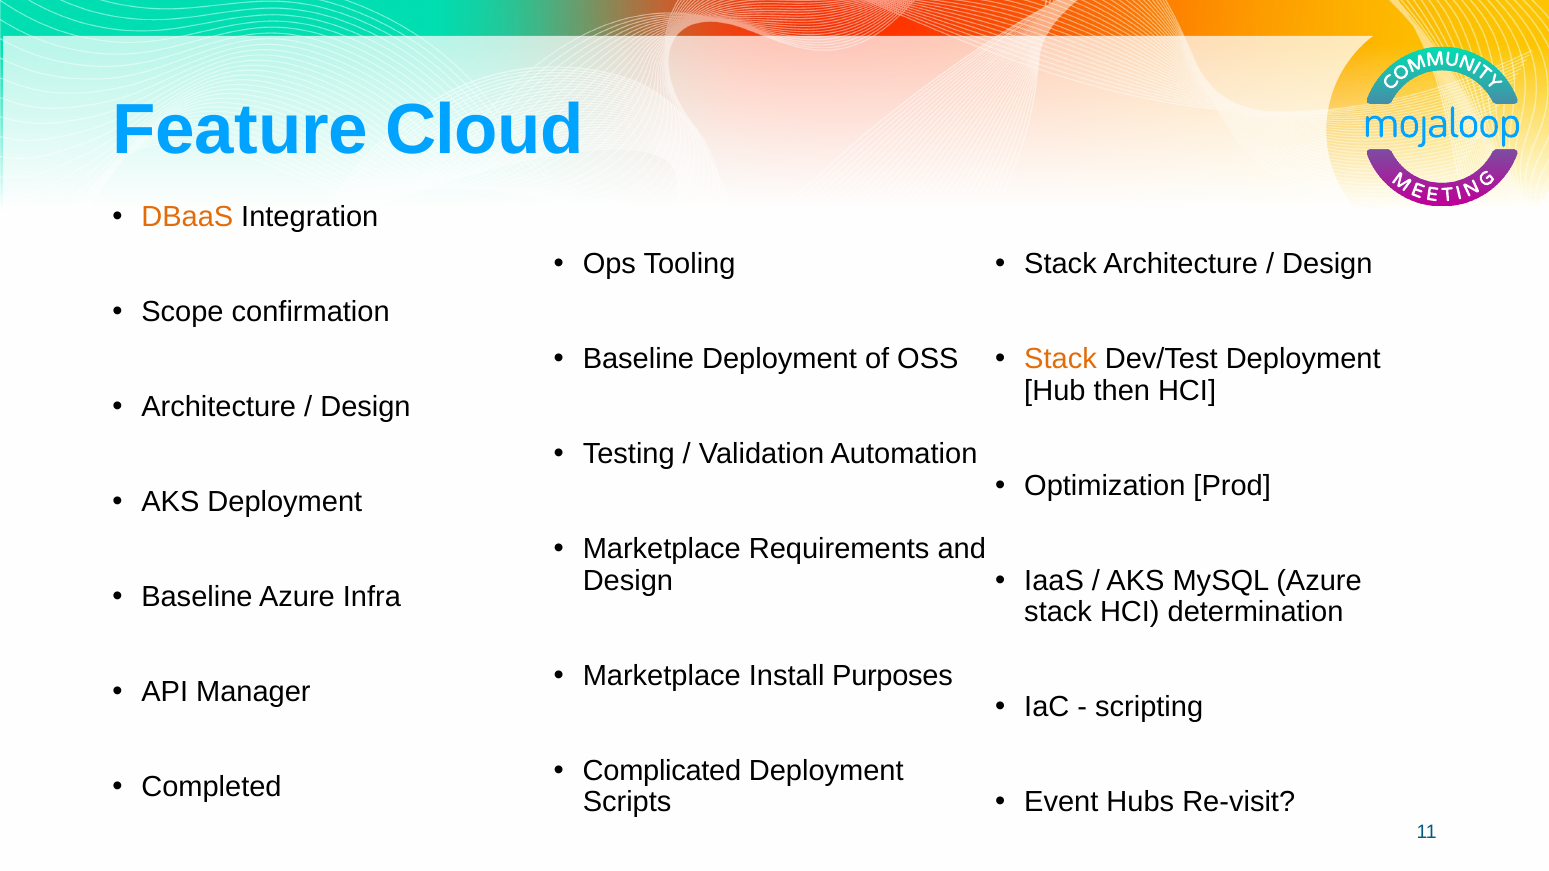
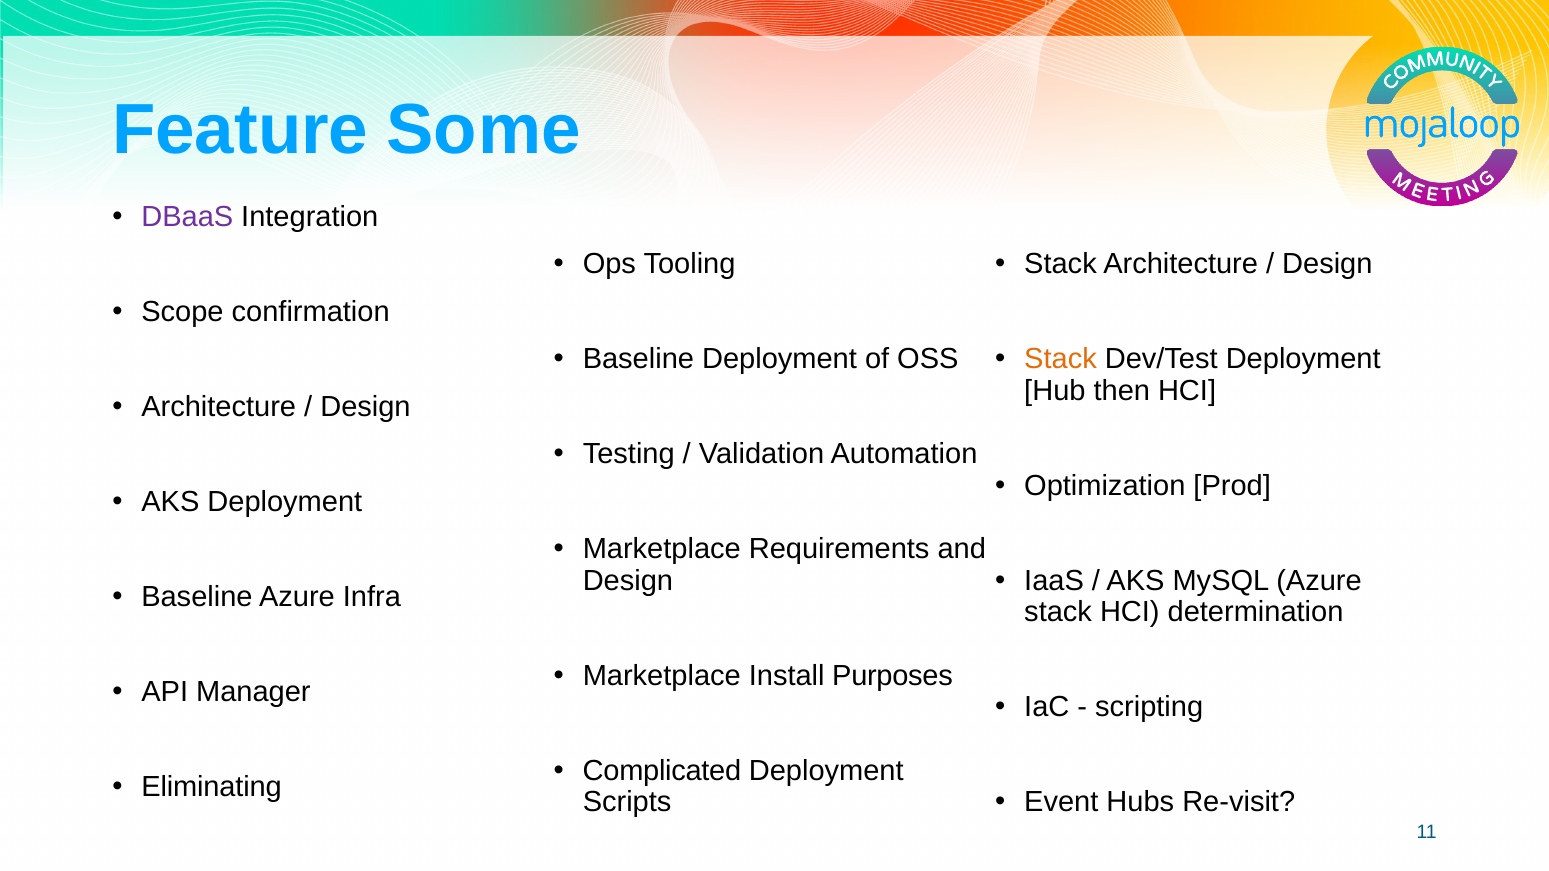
Cloud: Cloud -> Some (484, 130)
DBaaS colour: orange -> purple (187, 217)
Completed: Completed -> Eliminating (212, 787)
